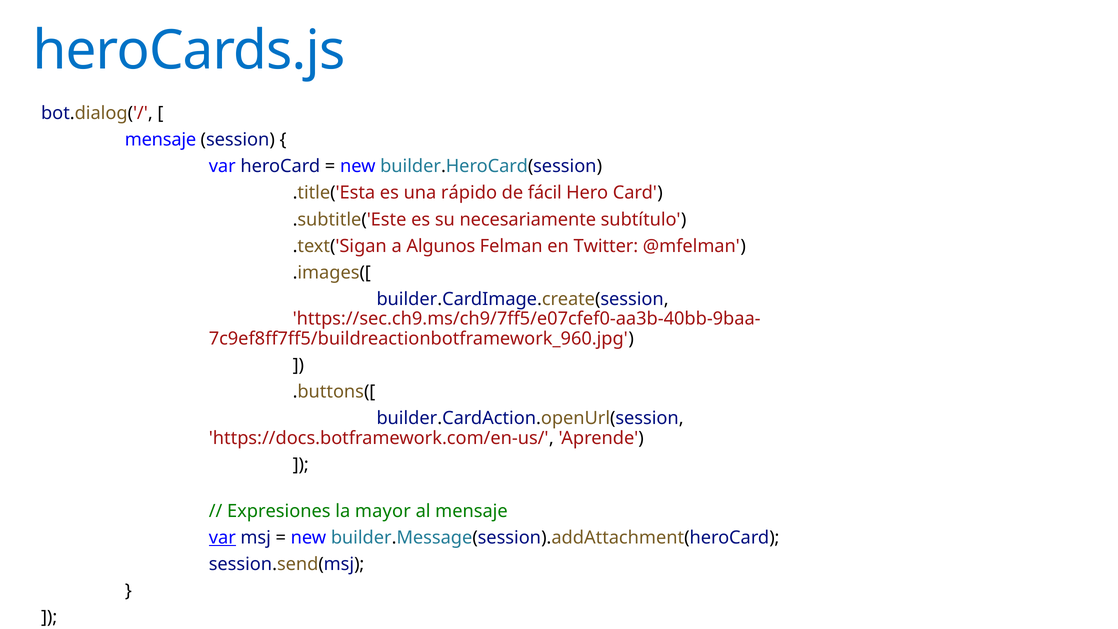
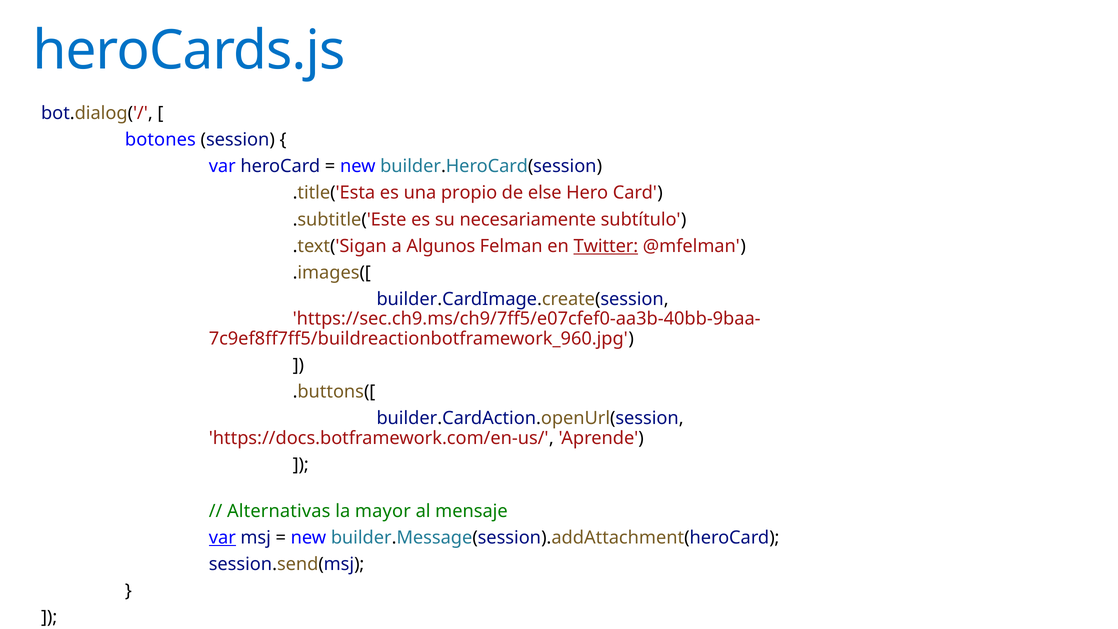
mensaje: mensaje -> botones (160, 140)
rápido: rápido -> propio (469, 193)
fácil: fácil -> else (545, 193)
Twitter underline: none -> present (606, 246)
Expresiones: Expresiones -> Alternativas (279, 511)
